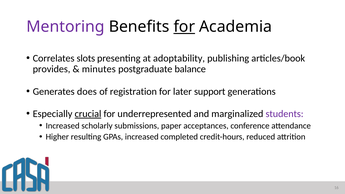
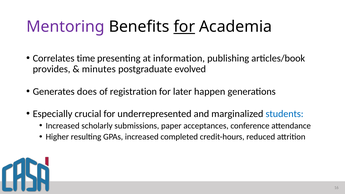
slots: slots -> time (86, 58)
adoptability: adoptability -> information (179, 58)
balance: balance -> evolved (190, 69)
support: support -> happen (210, 92)
crucial underline: present -> none (88, 114)
students colour: purple -> blue (285, 114)
